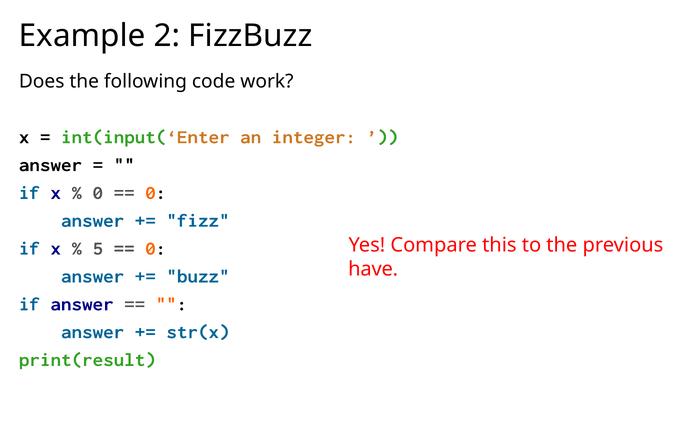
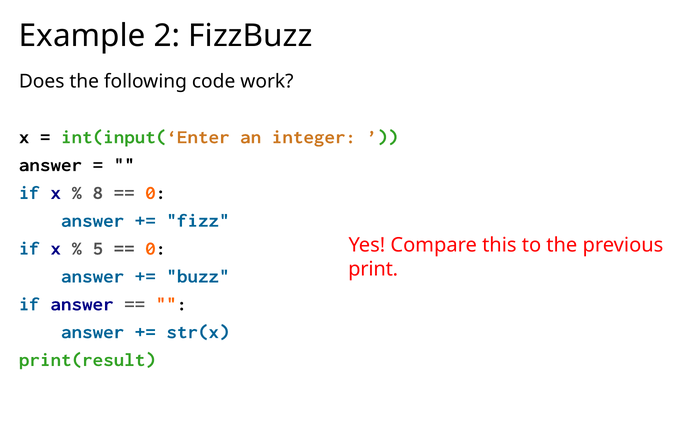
0: 0 -> 8 (98, 193)
have: have -> print (373, 269)
